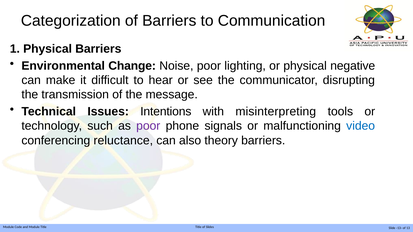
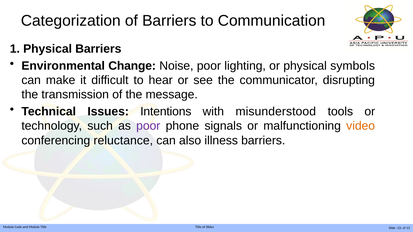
negative: negative -> symbols (353, 66)
misinterpreting: misinterpreting -> misunderstood (276, 112)
video colour: blue -> orange (361, 126)
theory: theory -> illness (221, 141)
